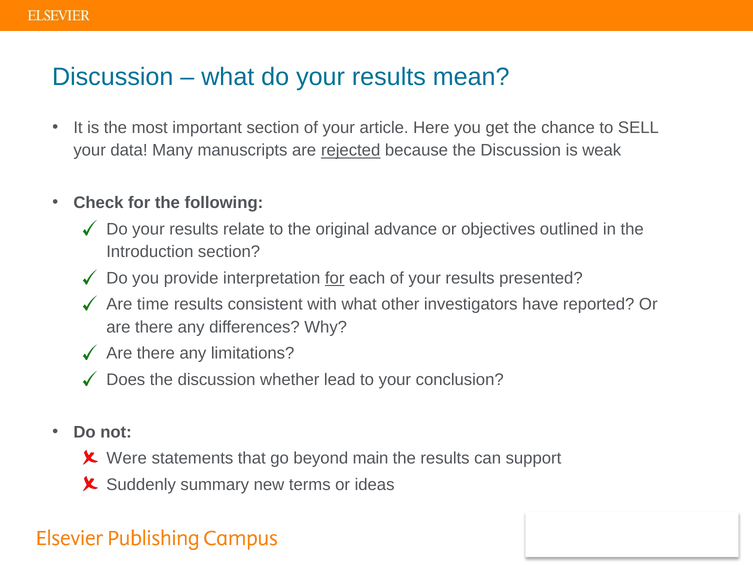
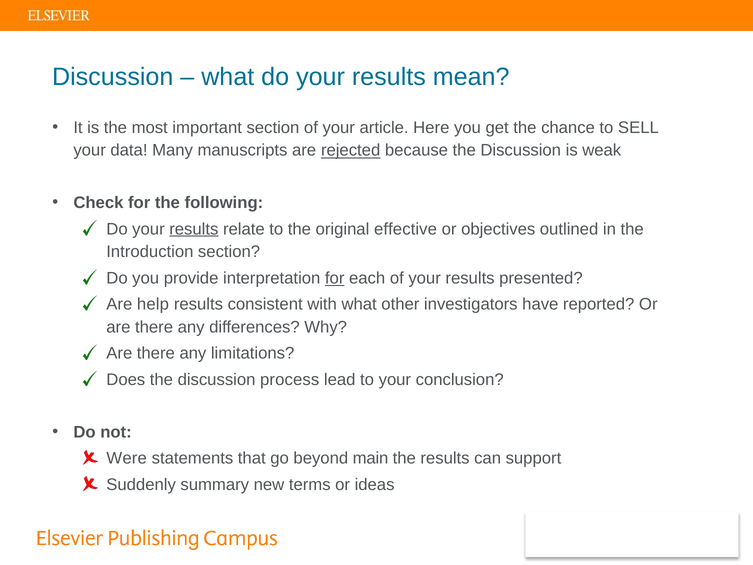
results underline: none -> present (194, 229)
advance: advance -> effective (406, 229)
time: time -> help (153, 304)
whether: whether -> process (290, 379)
